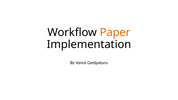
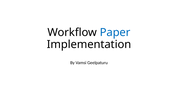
Paper colour: orange -> blue (115, 32)
